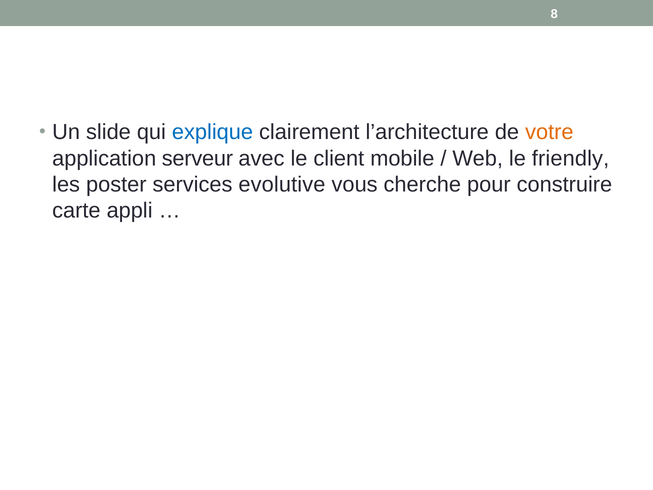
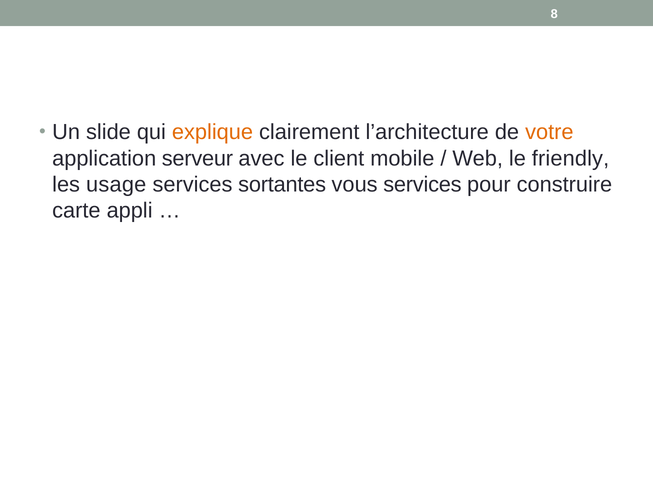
explique colour: blue -> orange (212, 132)
poster: poster -> usage (116, 184)
evolutive: evolutive -> sortantes (282, 184)
vous cherche: cherche -> services (422, 184)
